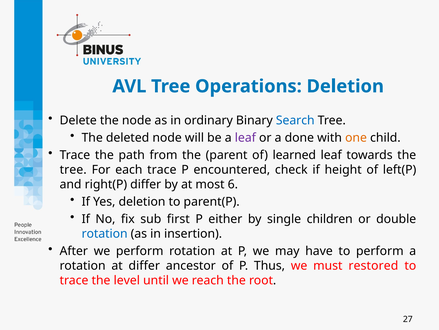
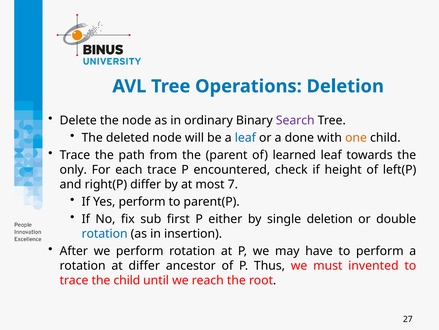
Search colour: blue -> purple (295, 120)
leaf colour: purple -> blue (245, 137)
tree: tree -> only (73, 169)
6: 6 -> 7 (233, 184)
Yes deletion: deletion -> perform (142, 201)
single children: children -> deletion (330, 219)
restored: restored -> invented (373, 265)
the level: level -> child (127, 280)
